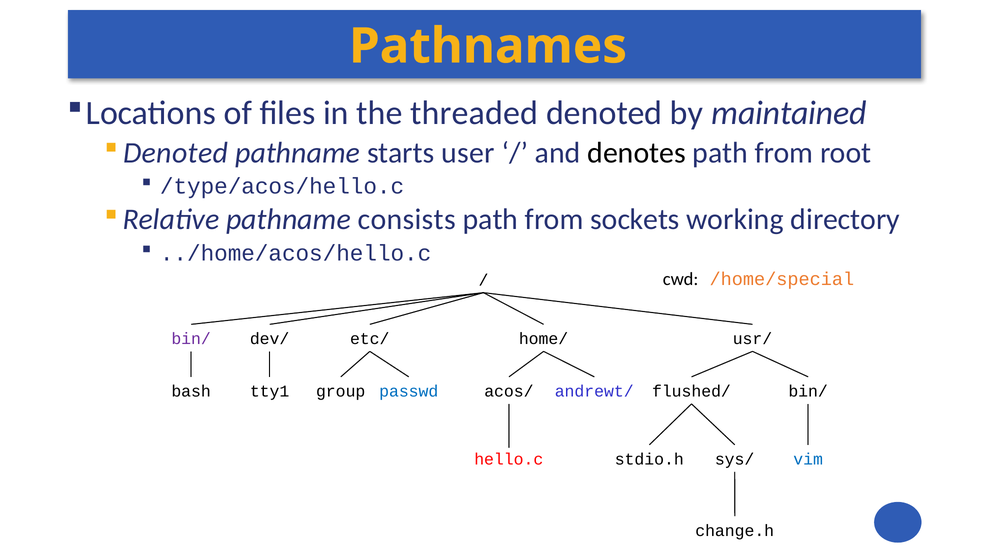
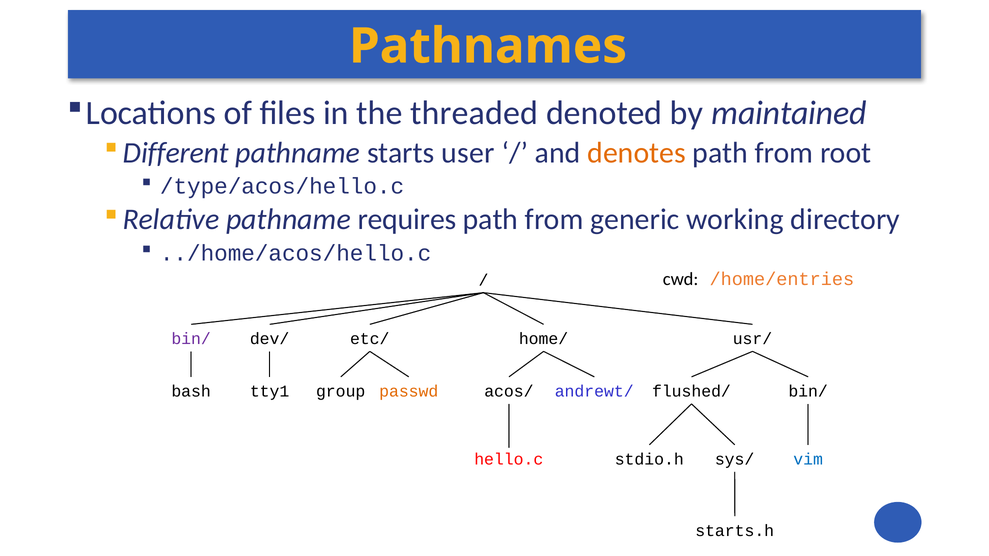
Denoted: Denoted -> Different (176, 153)
denotes colour: black -> orange (637, 153)
consists: consists -> requires (407, 220)
sockets: sockets -> generic (635, 220)
/home/special: /home/special -> /home/entries (782, 279)
passwd colour: blue -> orange (409, 392)
change.h: change.h -> starts.h (735, 531)
